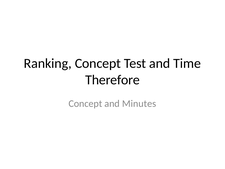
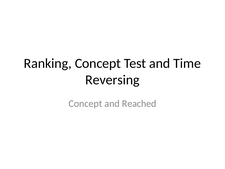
Therefore: Therefore -> Reversing (112, 80)
Minutes: Minutes -> Reached (139, 103)
